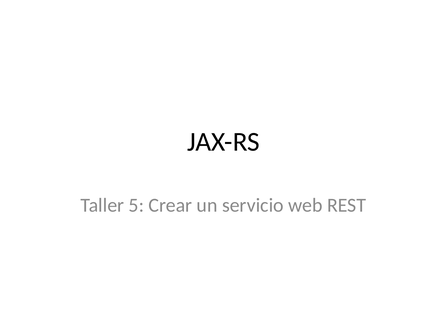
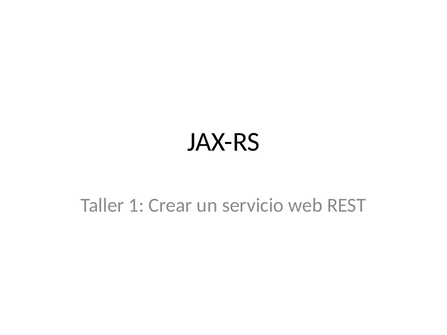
5: 5 -> 1 (136, 206)
